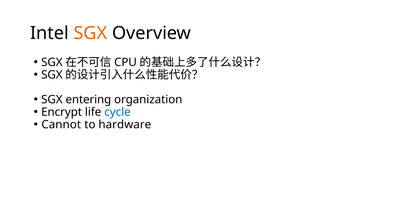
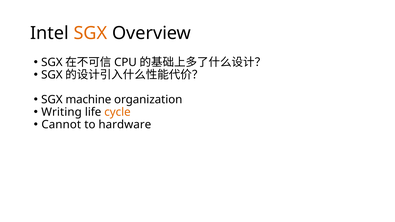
entering: entering -> machine (88, 100)
Encrypt: Encrypt -> Writing (62, 112)
cycle colour: blue -> orange (117, 112)
